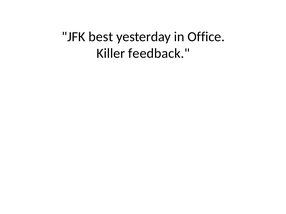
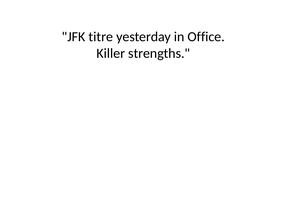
best: best -> titre (101, 37)
feedback: feedback -> strengths (159, 54)
